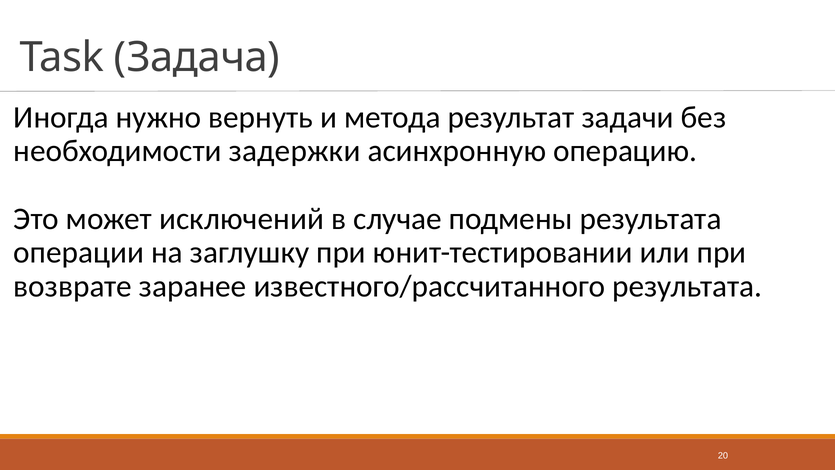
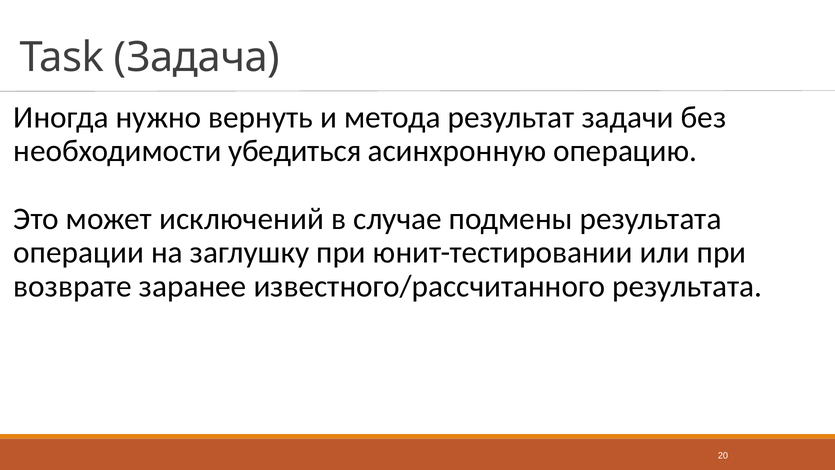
задержки: задержки -> убедиться (295, 151)
